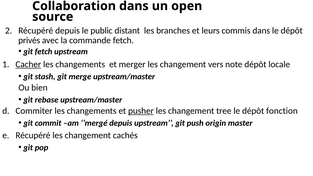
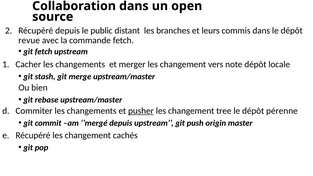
privés: privés -> revue (29, 40)
Cacher underline: present -> none (28, 64)
fonction: fonction -> pérenne (282, 111)
